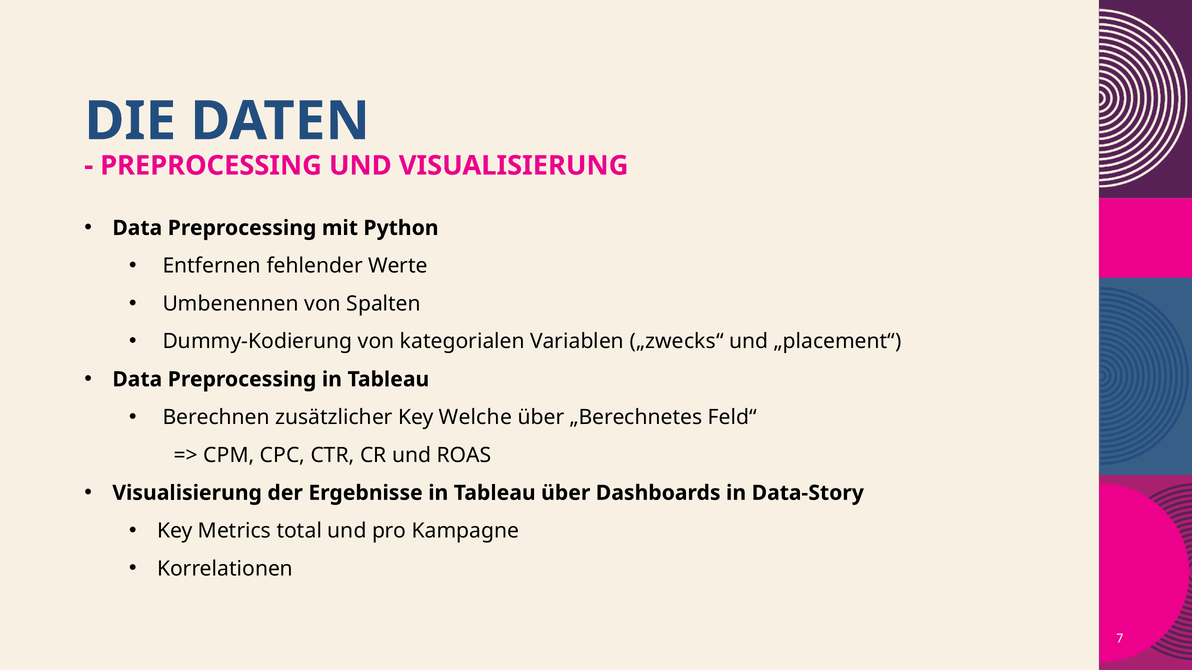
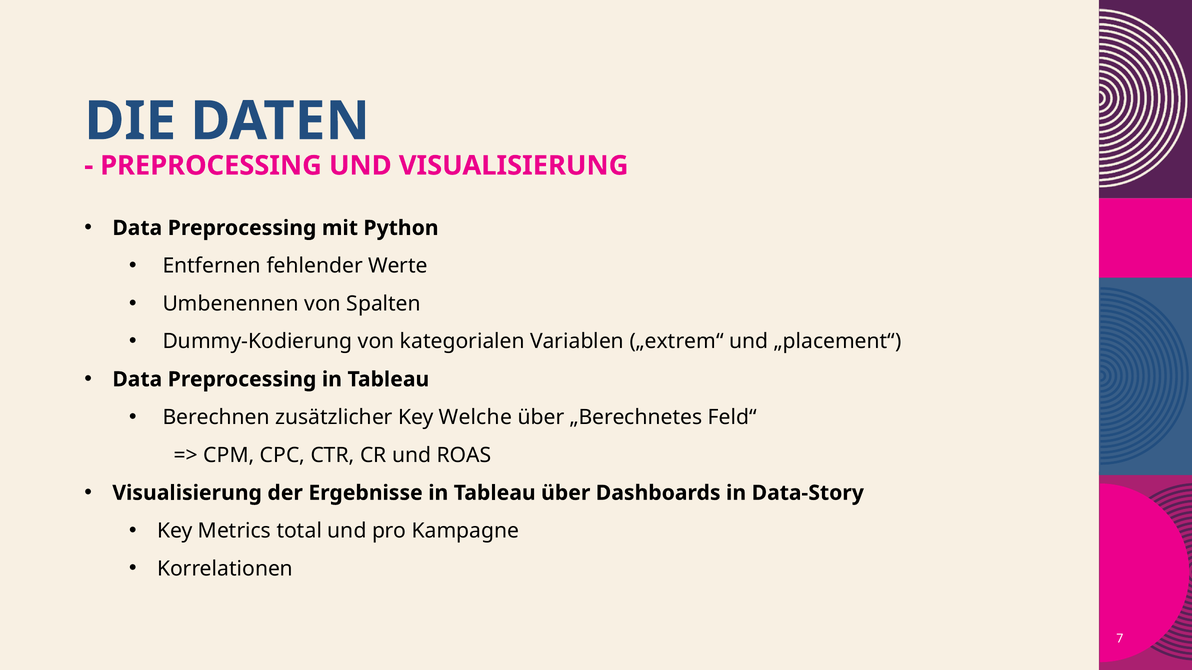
„zwecks“: „zwecks“ -> „extrem“ (677, 342)
